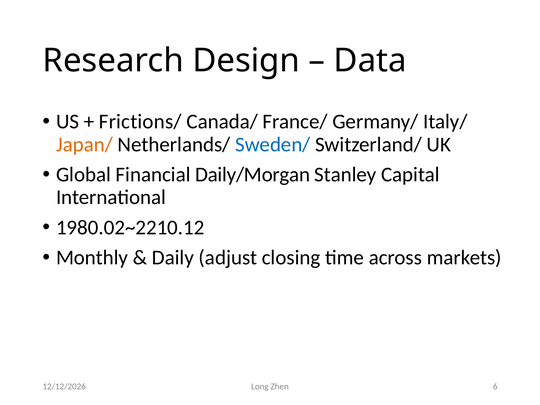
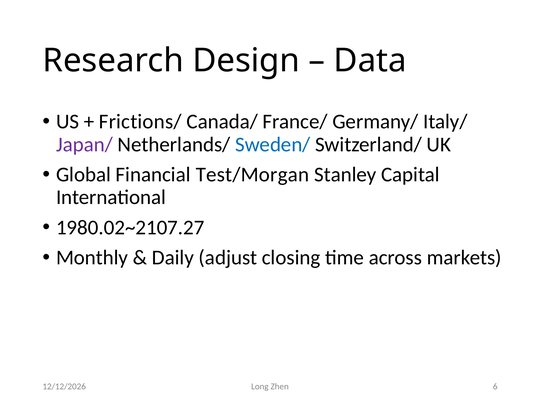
Japan/ colour: orange -> purple (84, 144)
Daily/Morgan: Daily/Morgan -> Test/Morgan (252, 175)
1980.02~2210.12: 1980.02~2210.12 -> 1980.02~2107.27 (130, 227)
